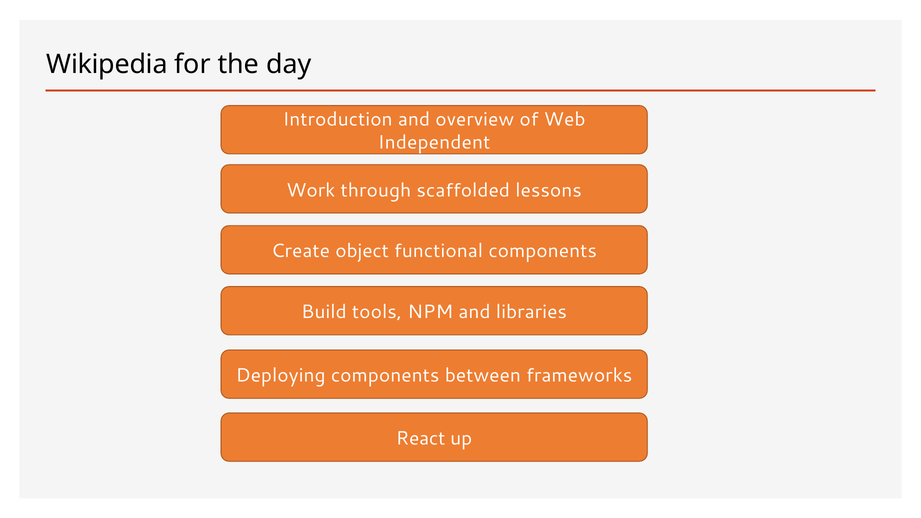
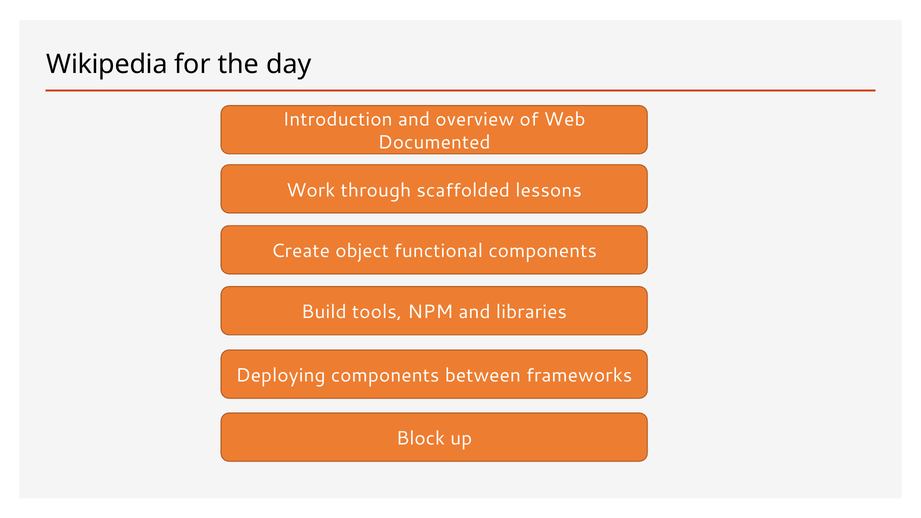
Independent: Independent -> Documented (434, 143)
React: React -> Block (421, 439)
